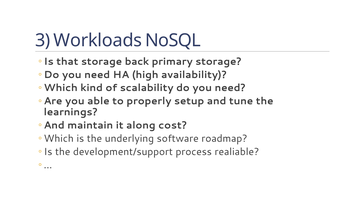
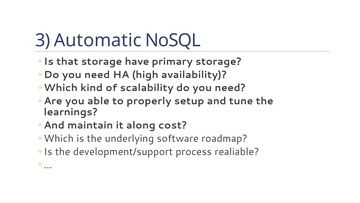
Workloads: Workloads -> Automatic (98, 40)
back: back -> have (137, 61)
